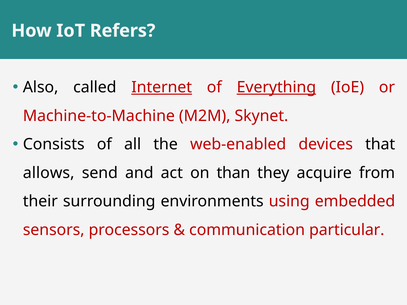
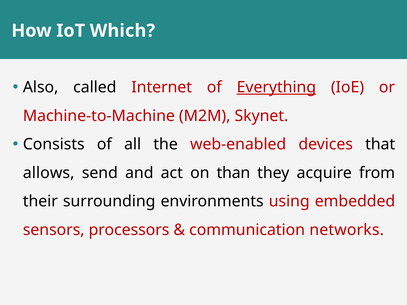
Refers: Refers -> Which (122, 31)
Internet underline: present -> none (162, 88)
particular: particular -> networks (347, 230)
